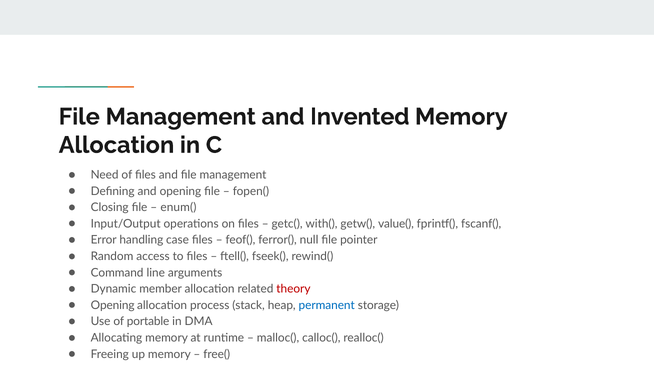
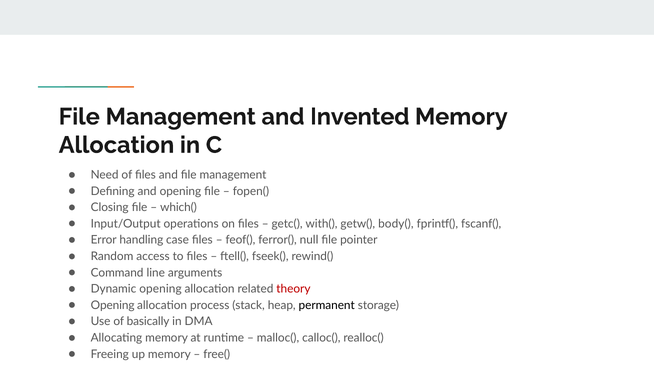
enum(: enum( -> which( (179, 207)
value(: value( -> body( (396, 224)
Dynamic member: member -> opening (161, 289)
permanent colour: blue -> black (327, 305)
portable: portable -> basically (148, 321)
